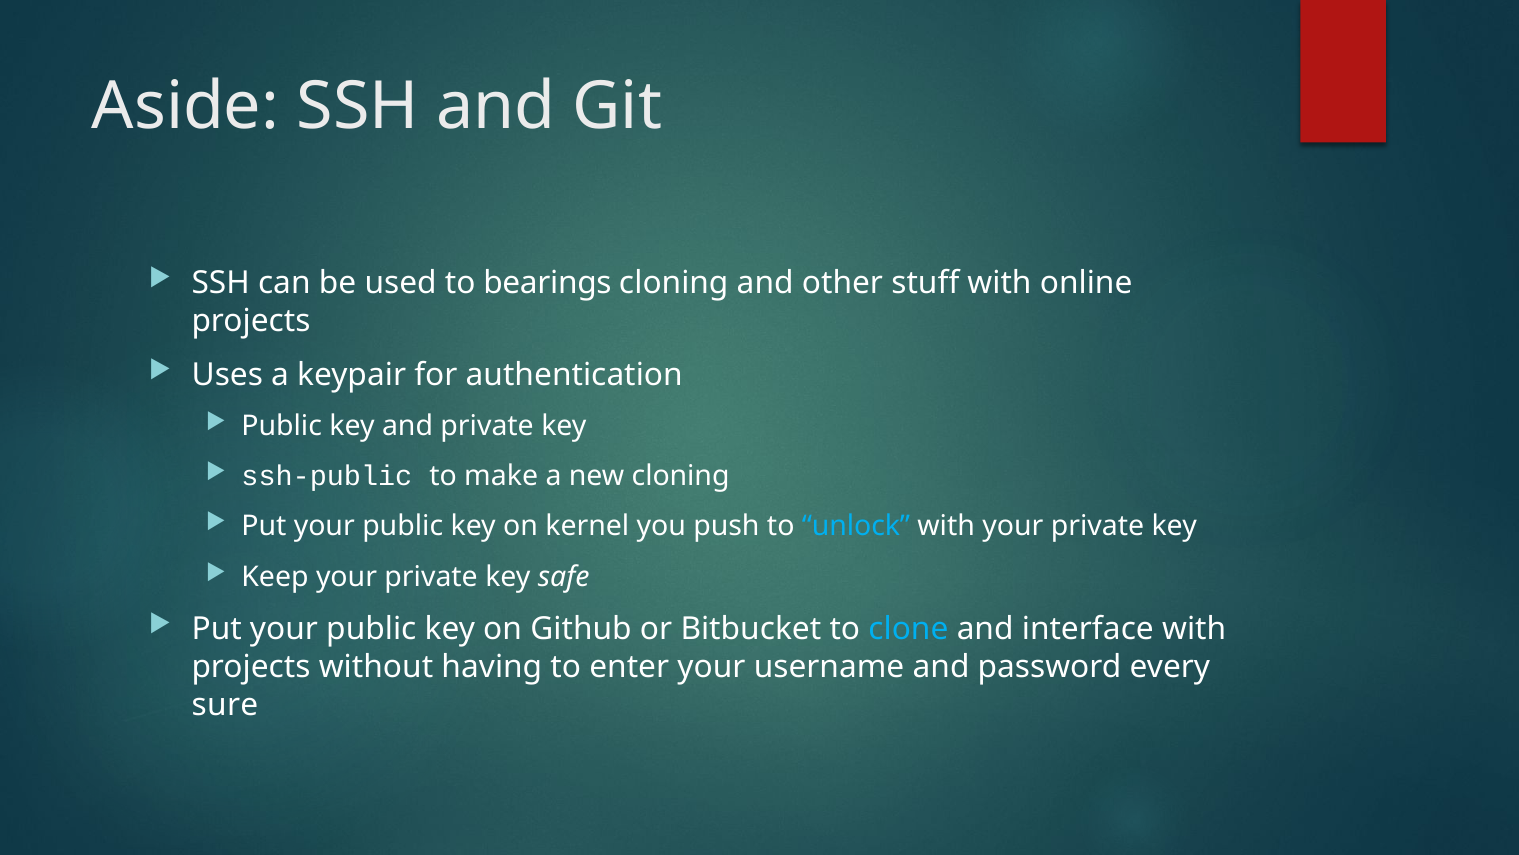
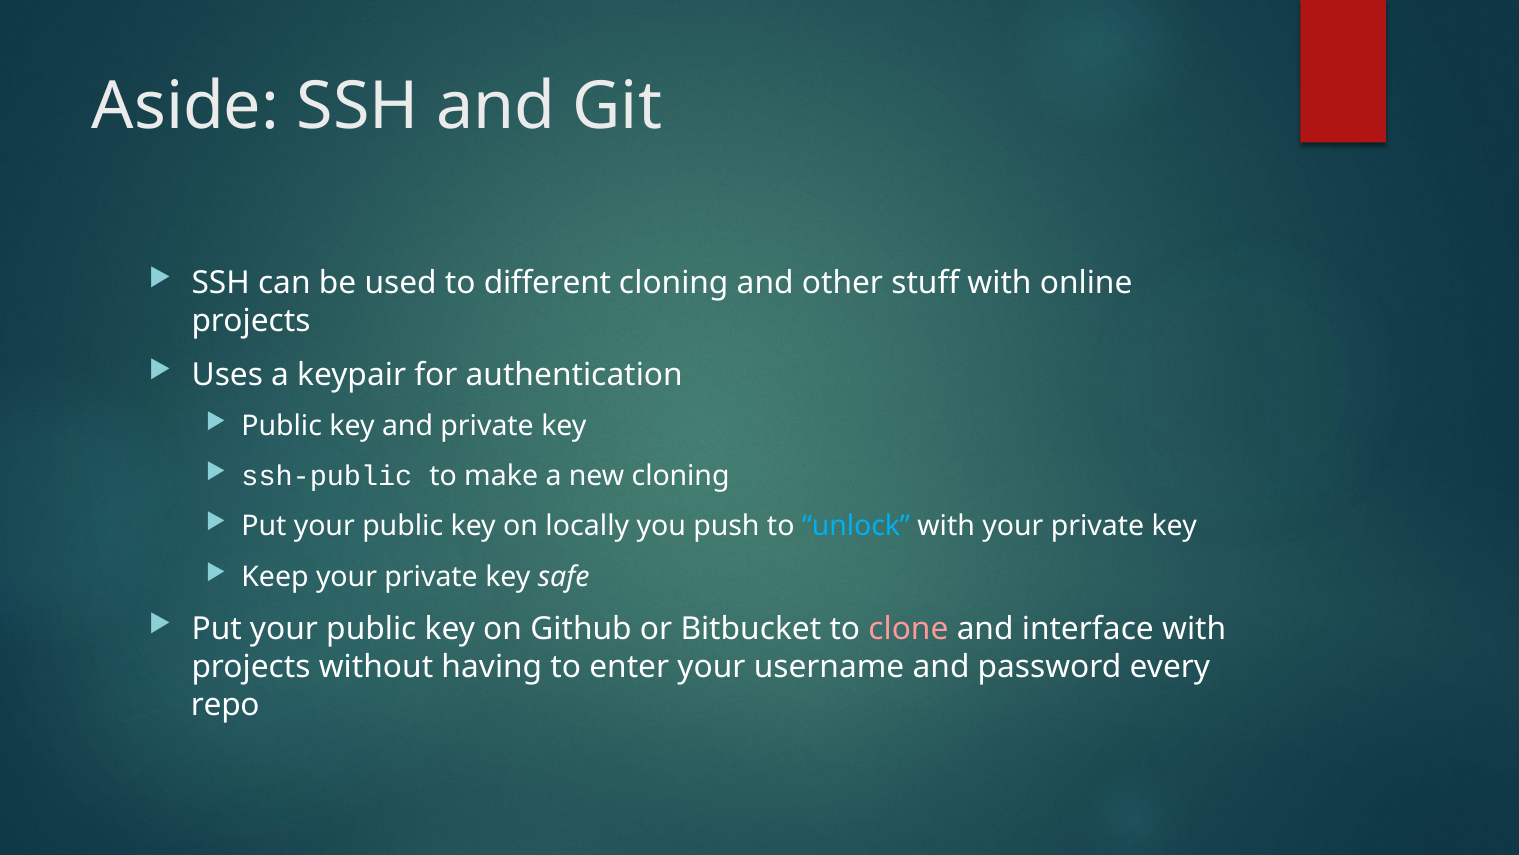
bearings: bearings -> different (547, 283)
kernel: kernel -> locally (587, 526)
clone colour: light blue -> pink (908, 628)
sure: sure -> repo (225, 704)
